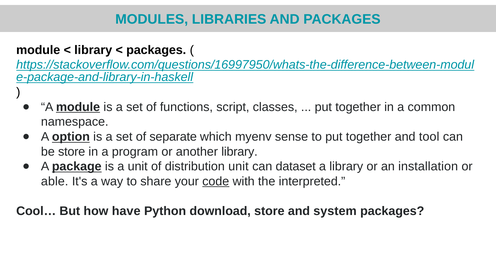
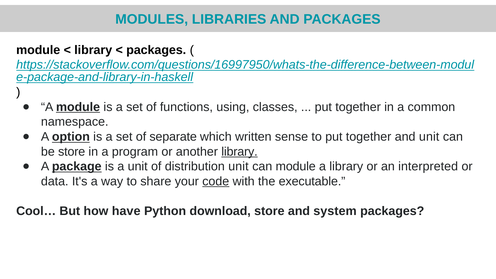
script: script -> using (233, 107)
myenv: myenv -> written (253, 137)
and tool: tool -> unit (429, 137)
library underline: none -> present (239, 152)
can dataset: dataset -> module (296, 166)
installation: installation -> interpreted (428, 166)
able: able -> data (55, 181)
interpreted: interpreted -> executable (312, 181)
